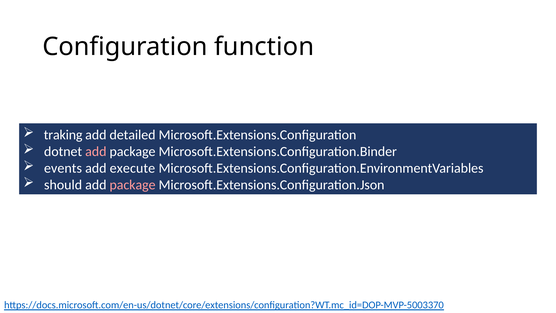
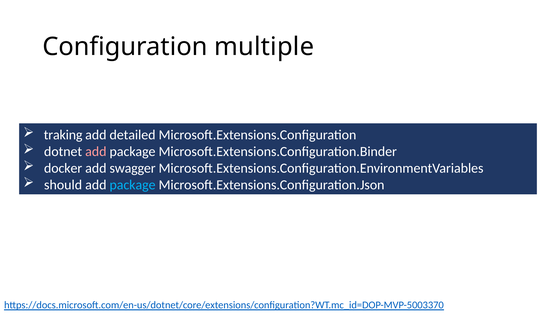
function: function -> multiple (264, 47)
events: events -> docker (63, 168)
execute: execute -> swagger (133, 168)
package colour: pink -> light blue (133, 185)
